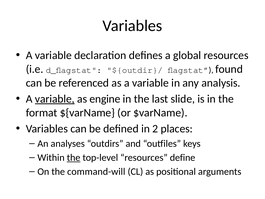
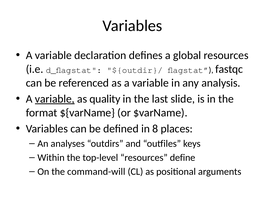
found: found -> fastqc (229, 69)
engine: engine -> quality (105, 99)
2: 2 -> 8 (155, 129)
the underline: present -> none (74, 157)
